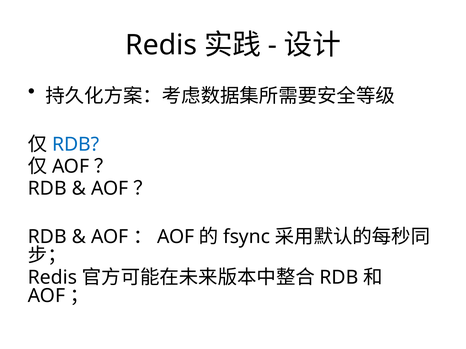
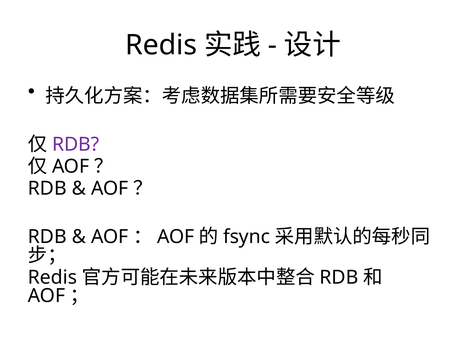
RDB colour: blue -> purple (76, 145)
